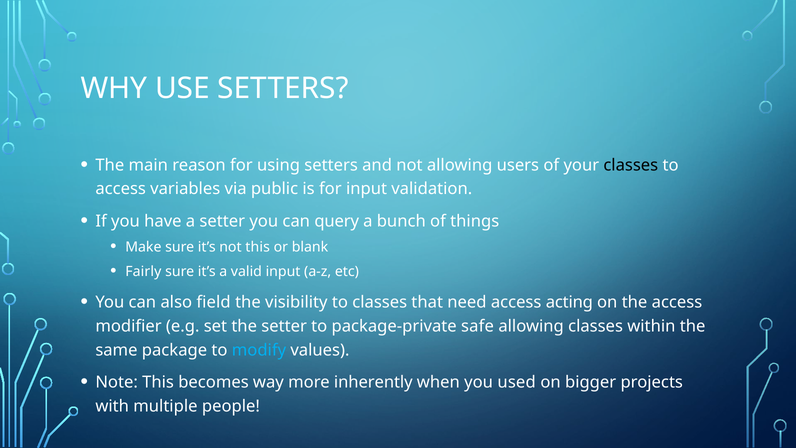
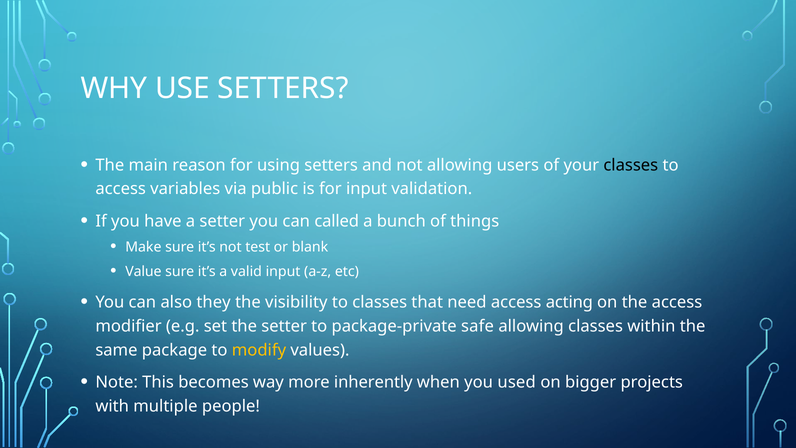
query: query -> called (337, 221)
not this: this -> test (258, 247)
Fairly: Fairly -> Value (143, 271)
field: field -> they (214, 302)
modify colour: light blue -> yellow (259, 350)
